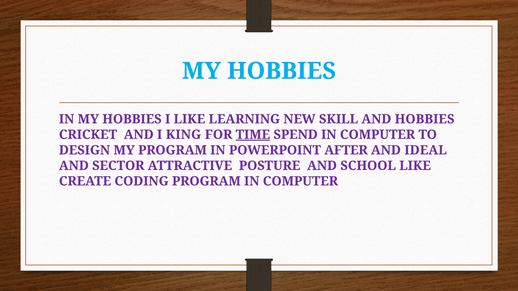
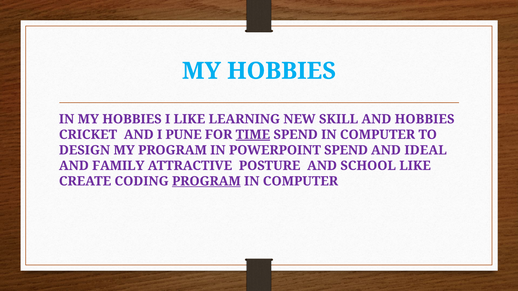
KING: KING -> PUNE (184, 135)
POWERPOINT AFTER: AFTER -> SPEND (346, 150)
SECTOR: SECTOR -> FAMILY (118, 166)
PROGRAM underline: none -> present (206, 181)
